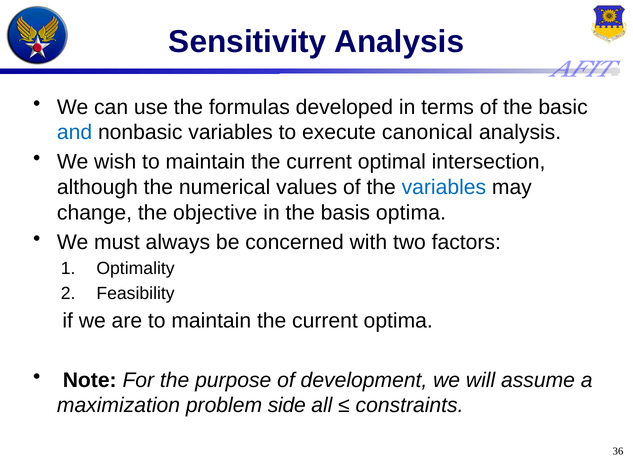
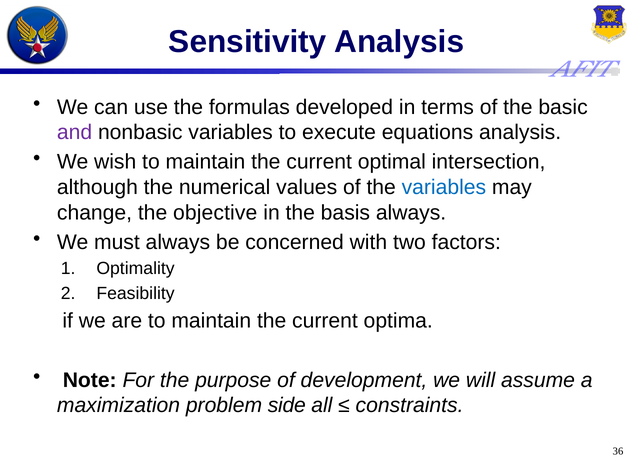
and colour: blue -> purple (75, 132)
canonical: canonical -> equations (427, 132)
basis optima: optima -> always (411, 212)
